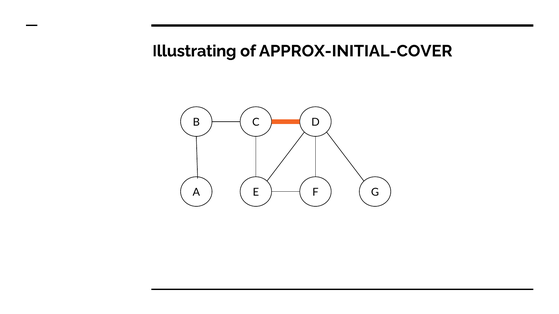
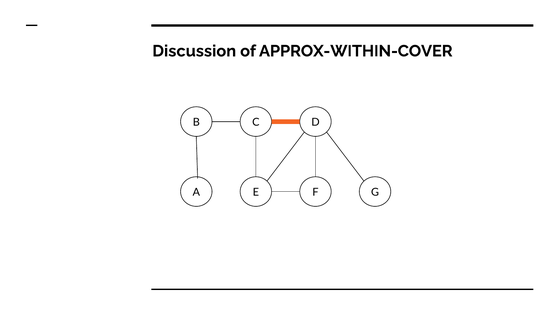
Illustrating: Illustrating -> Discussion (194, 51)
APPROX-INITIAL-COVER: APPROX-INITIAL-COVER -> APPROX-WITHIN-COVER (356, 51)
